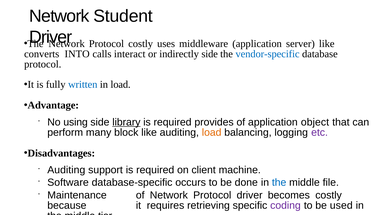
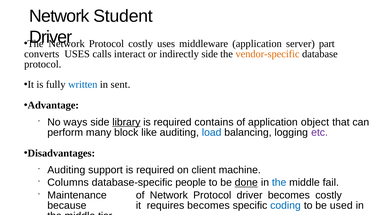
server like: like -> part (327, 44)
converts INTO: INTO -> USES (77, 54)
vendor-specific colour: blue -> orange (268, 54)
in load: load -> sent (120, 85)
using: using -> ways (75, 122)
provides: provides -> contains (214, 122)
load colour: orange -> blue (212, 133)
Software: Software -> Columns (68, 183)
occurs: occurs -> people (191, 183)
done underline: none -> present (246, 183)
file: file -> fail (331, 183)
requires retrieving: retrieving -> becomes (208, 206)
coding colour: purple -> blue (285, 206)
